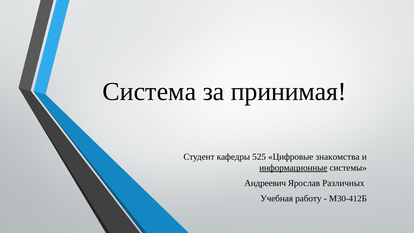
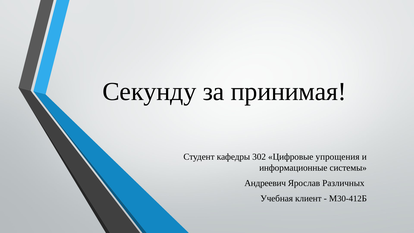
Система: Система -> Секунду (149, 92)
525: 525 -> 302 (259, 157)
знакомства: знакомства -> упрощения (338, 157)
информационные underline: present -> none (293, 168)
работу: работу -> клиент (308, 198)
